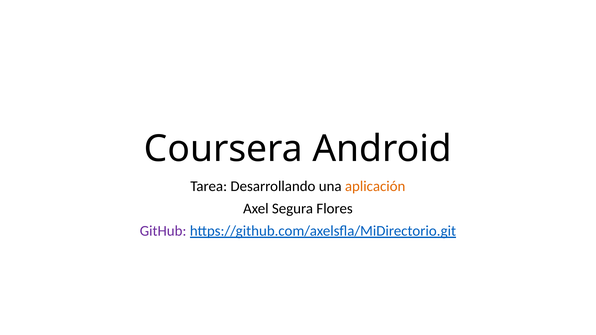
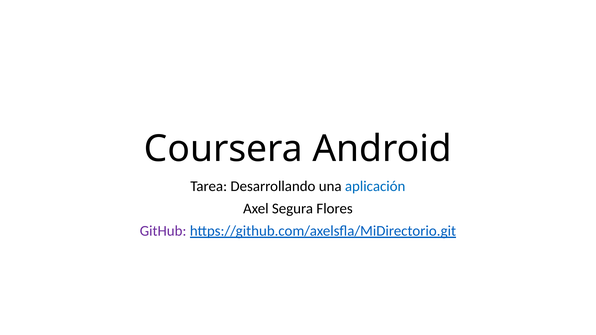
aplicación colour: orange -> blue (375, 186)
